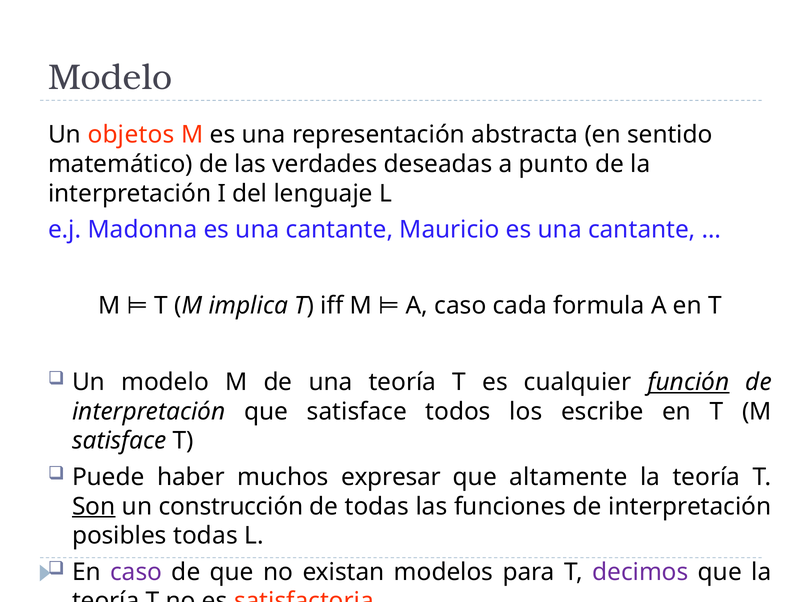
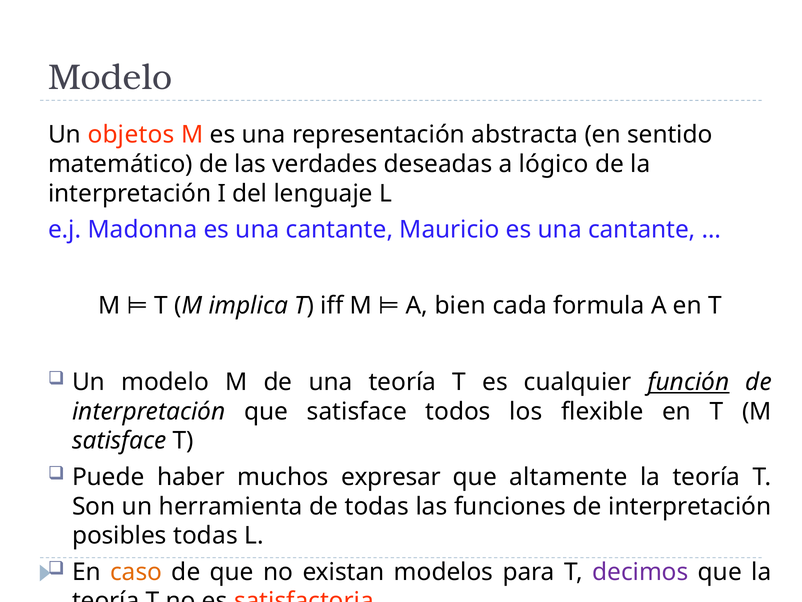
punto: punto -> lógico (554, 164)
A caso: caso -> bien (460, 306)
escribe: escribe -> flexible (602, 411)
Son underline: present -> none (94, 506)
construcción: construcción -> herramienta (231, 506)
caso colour: purple -> orange (136, 572)
